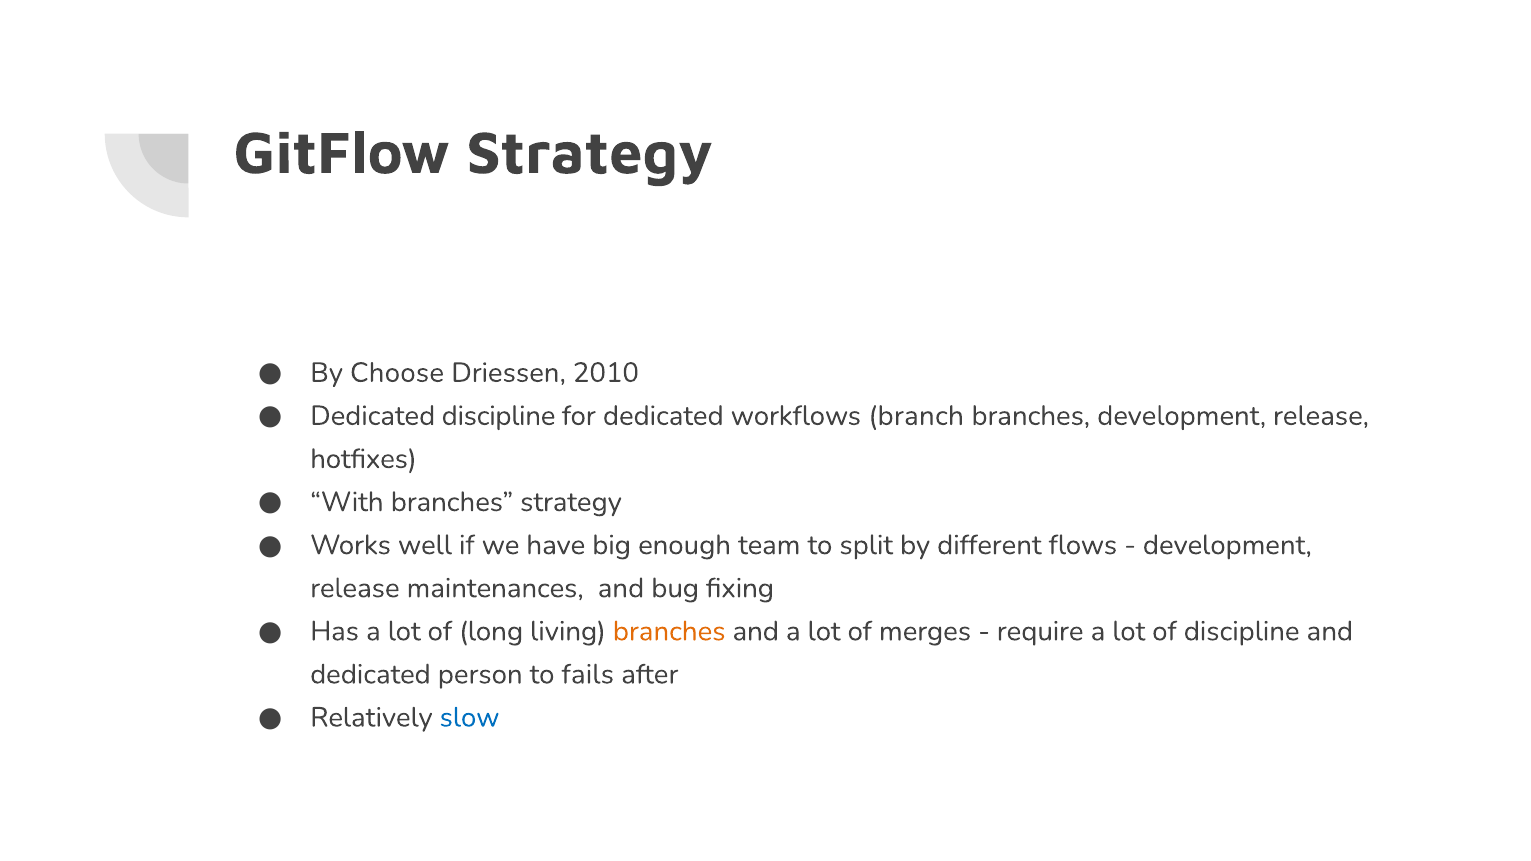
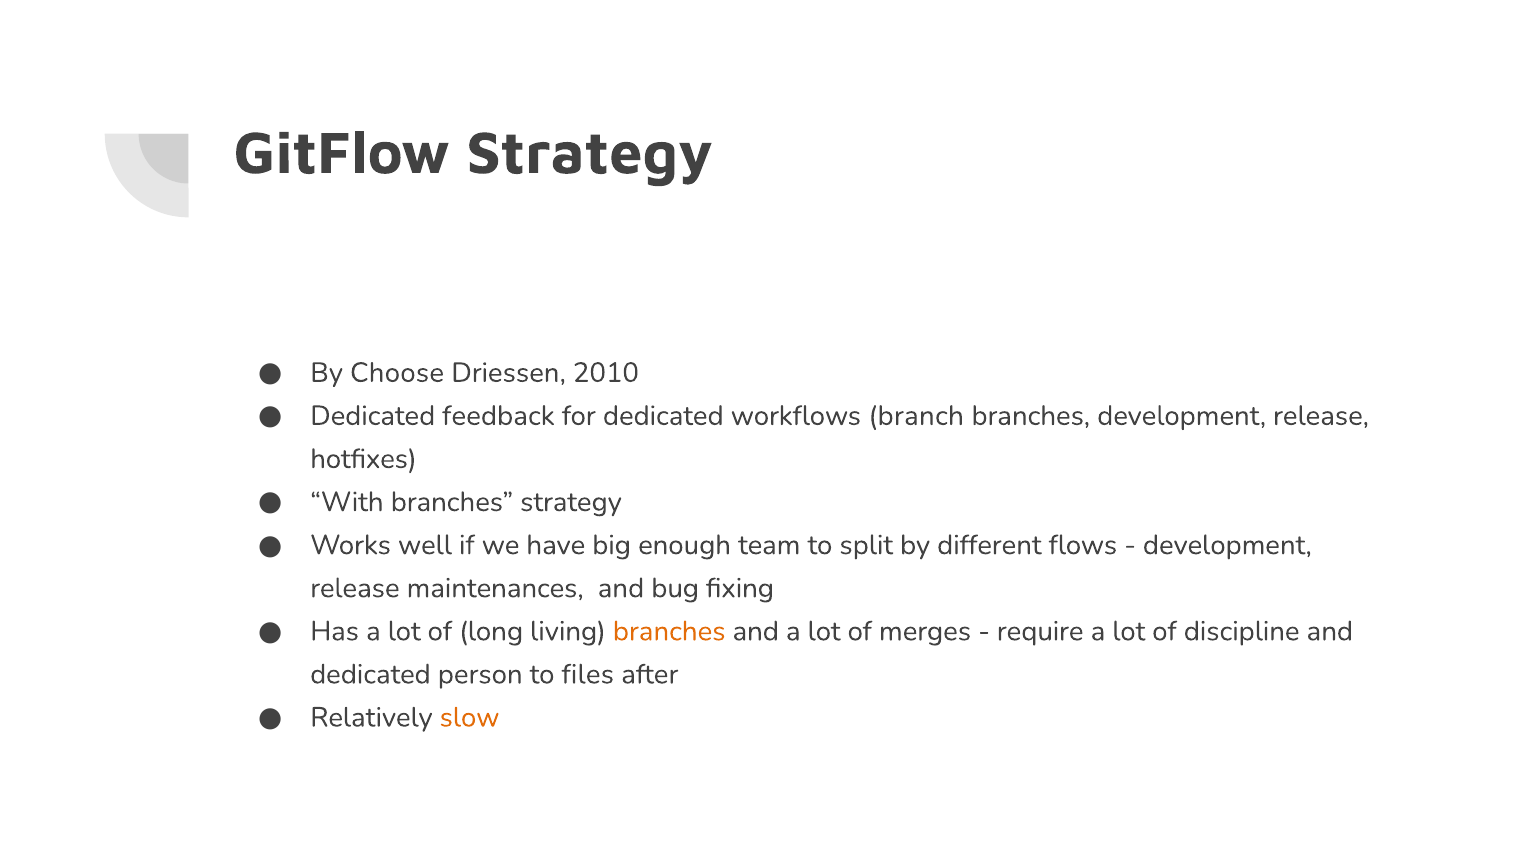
Dedicated discipline: discipline -> feedback (498, 416)
fails: fails -> files (588, 674)
slow colour: blue -> orange (470, 718)
